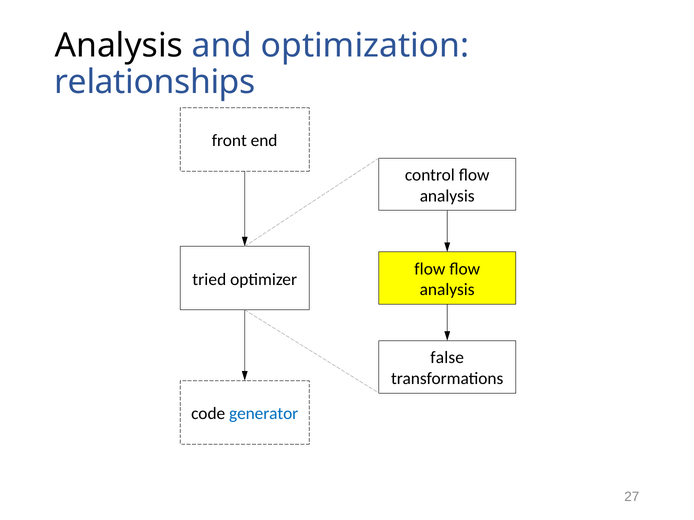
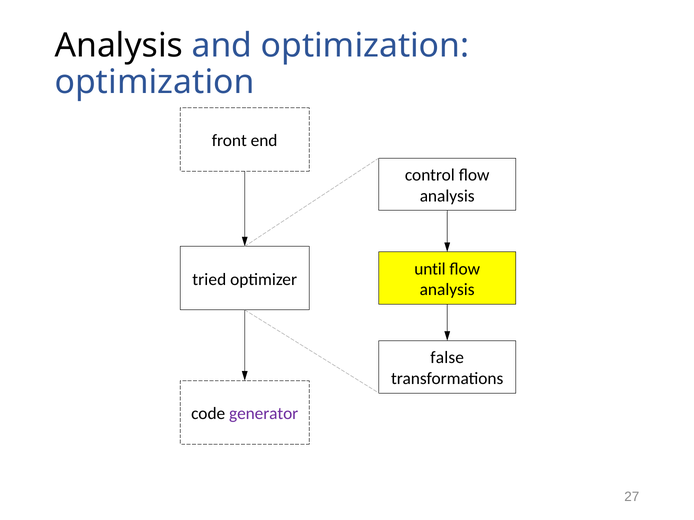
relationships: relationships -> optimization (155, 82)
flow: flow -> until (430, 269)
generator colour: blue -> purple (264, 414)
